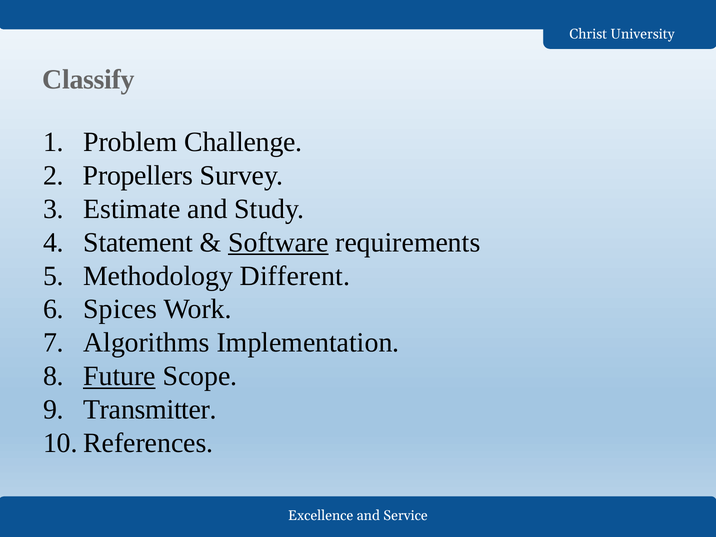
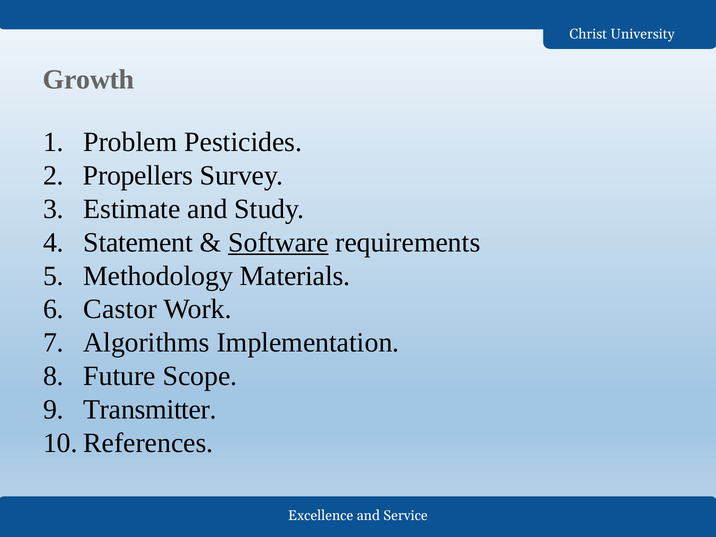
Classify: Classify -> Growth (89, 80)
Challenge: Challenge -> Pesticides (243, 142)
Different: Different -> Materials (295, 276)
Spices: Spices -> Castor (120, 309)
Future underline: present -> none (119, 376)
